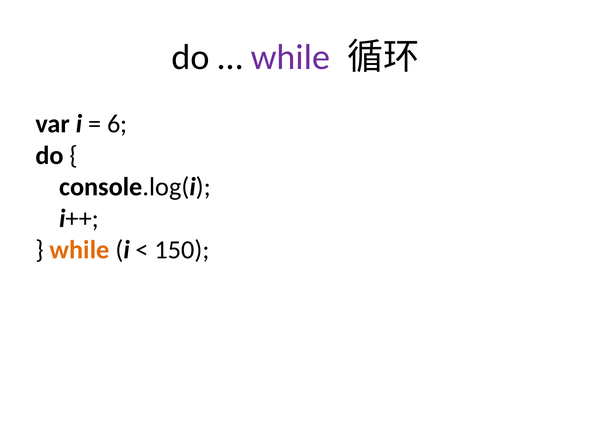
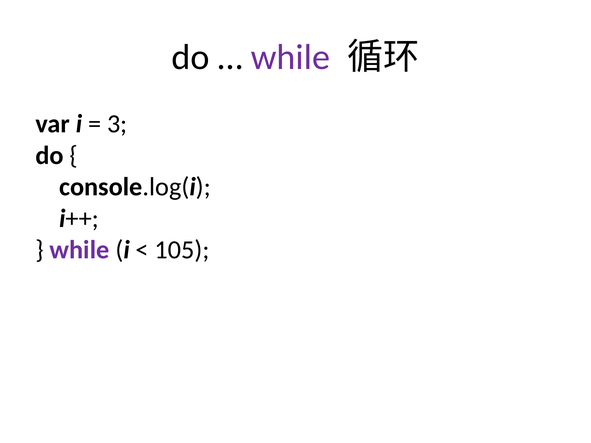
6: 6 -> 3 (117, 124)
while colour: orange -> purple (80, 250)
150: 150 -> 105 (182, 250)
